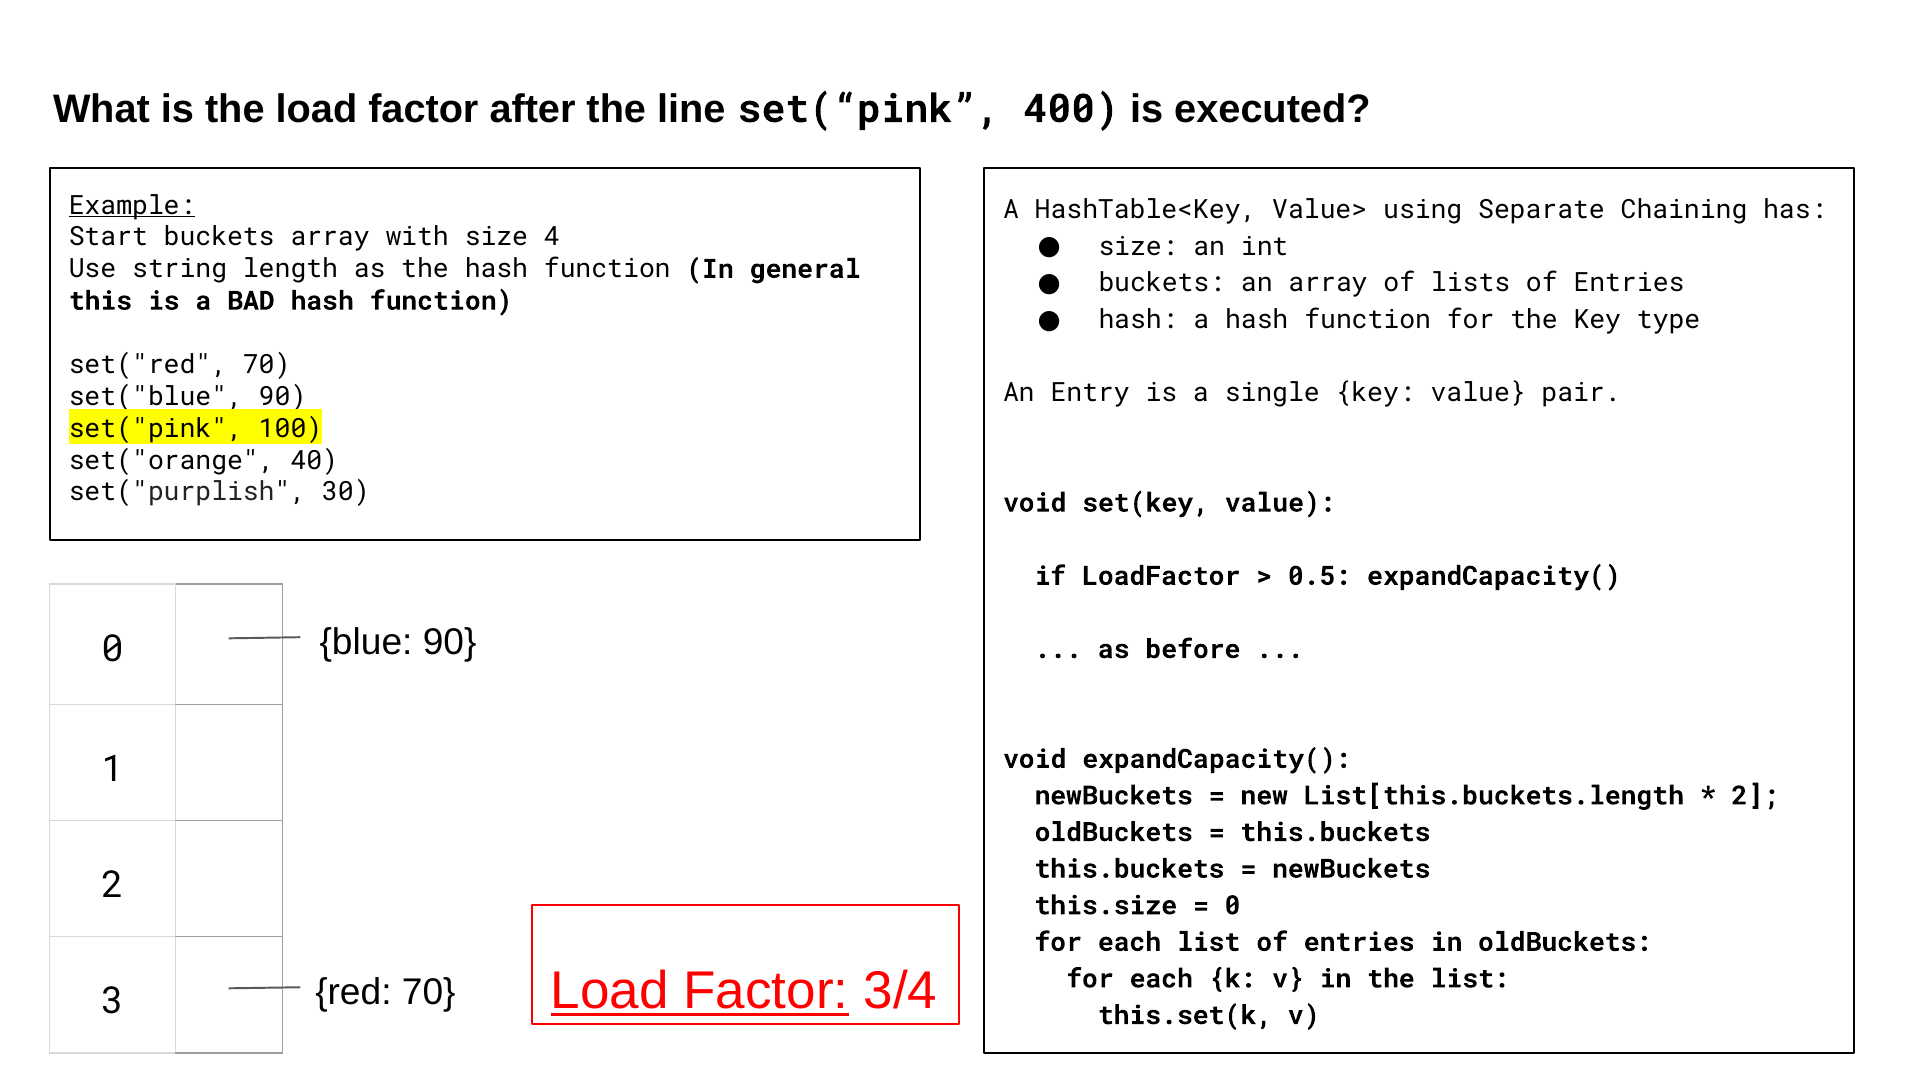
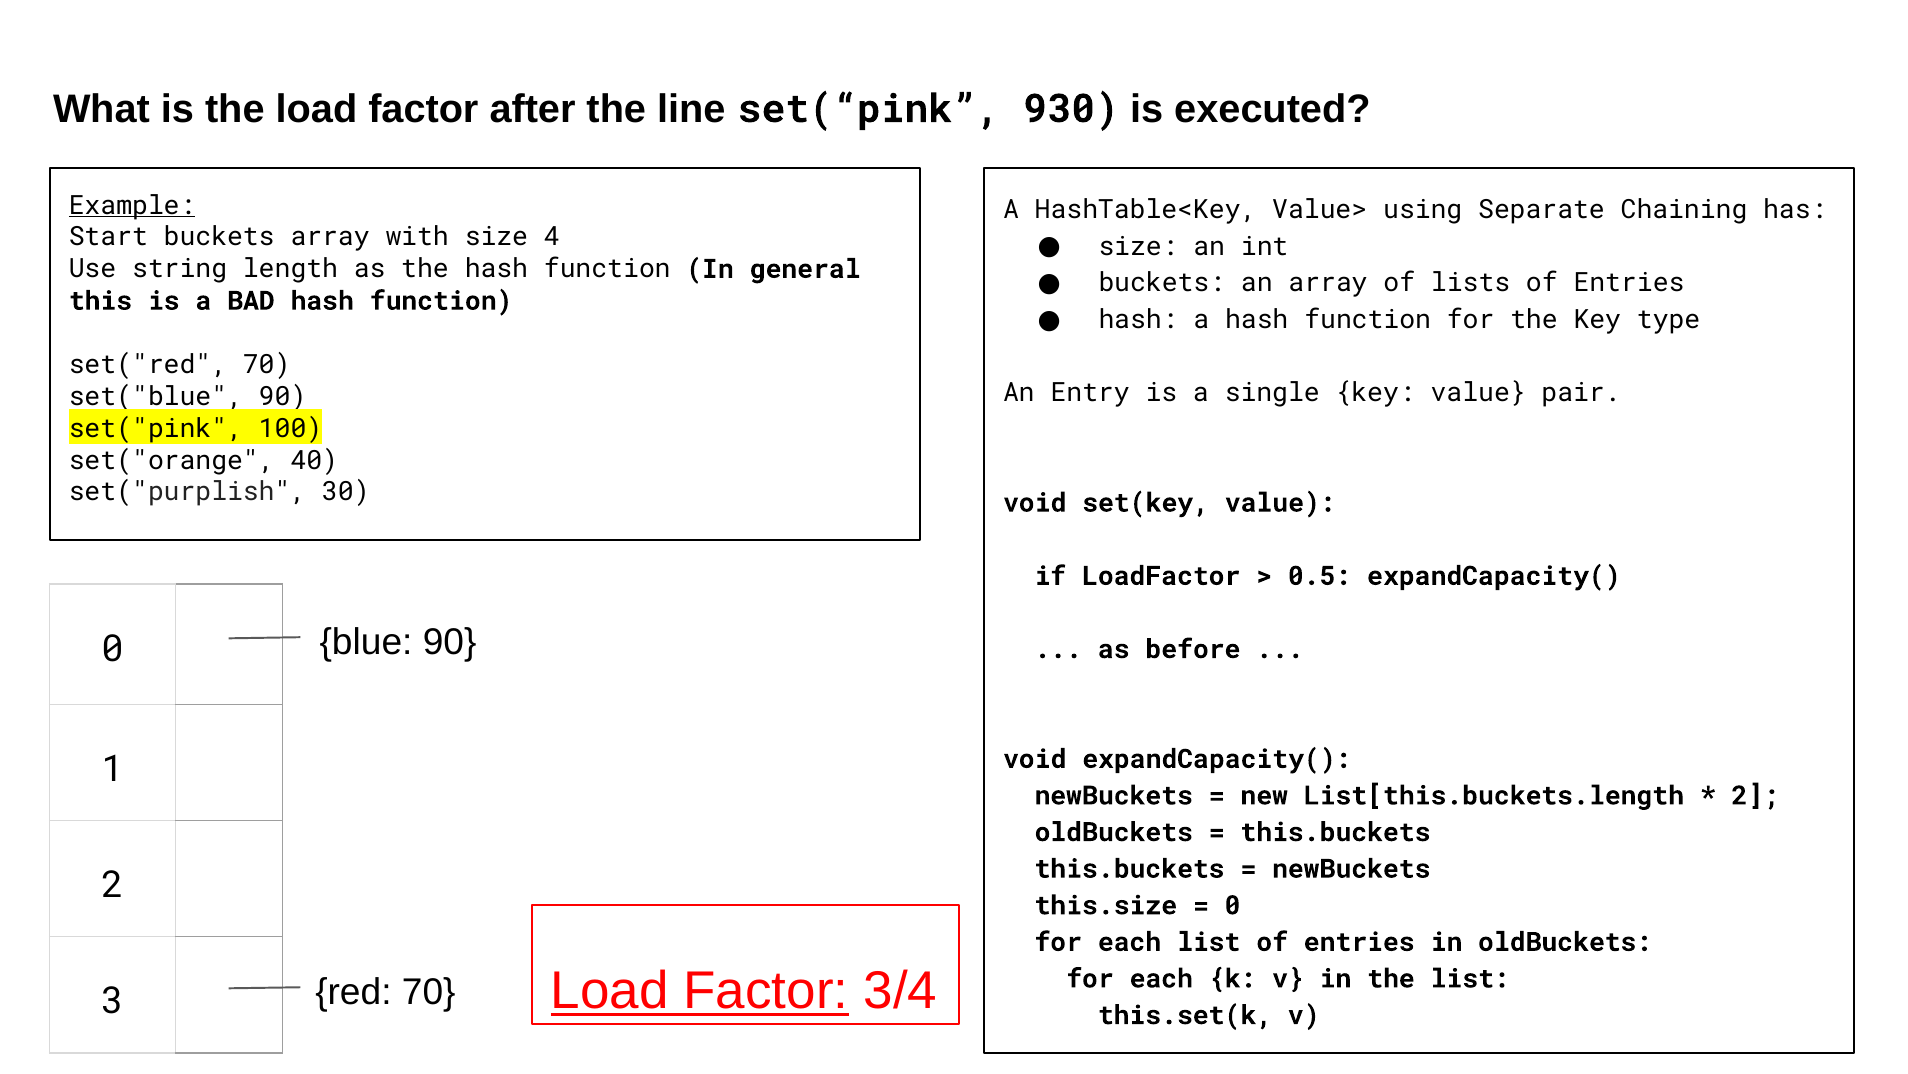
400: 400 -> 930 (1071, 109)
